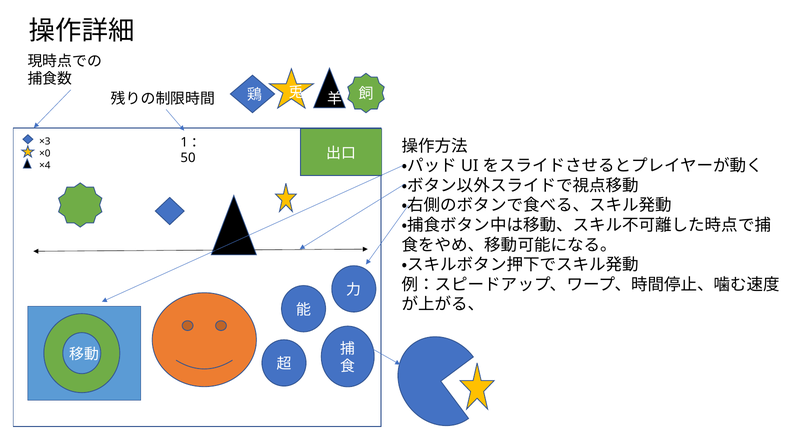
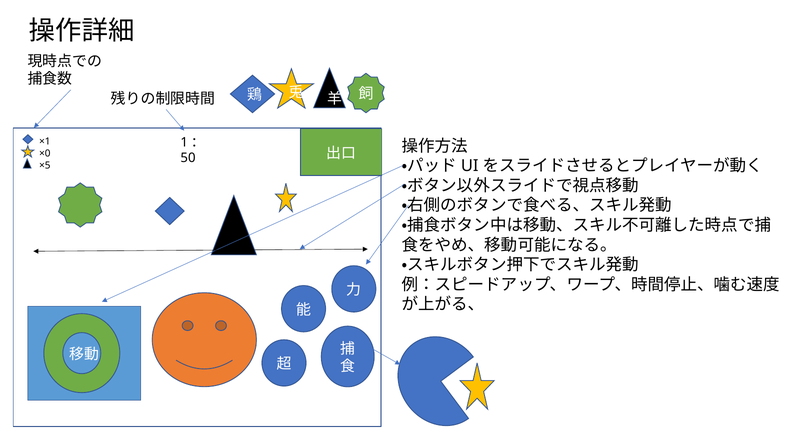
×3: ×3 -> ×1 (45, 142)
×4: ×4 -> ×5 (45, 166)
